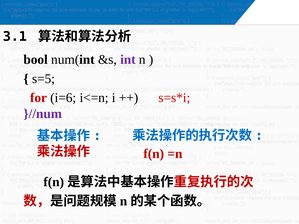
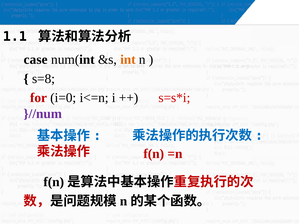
3.1: 3.1 -> 1.1 (15, 37)
bool: bool -> case (36, 60)
int colour: purple -> orange (128, 60)
s=5: s=5 -> s=8 (43, 79)
i=6: i=6 -> i=0 (63, 98)
